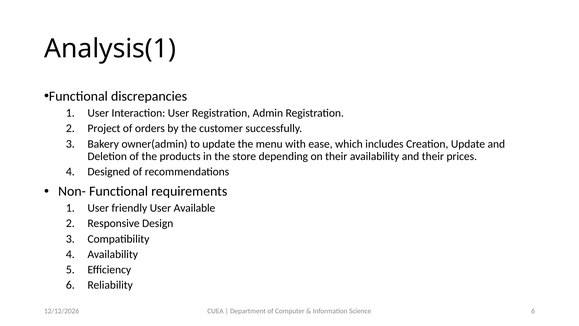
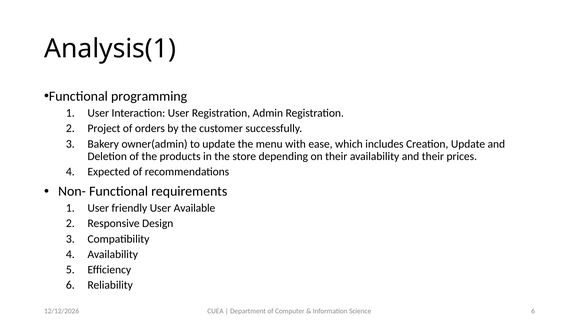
discrepancies: discrepancies -> programming (149, 96)
Designed: Designed -> Expected (109, 172)
